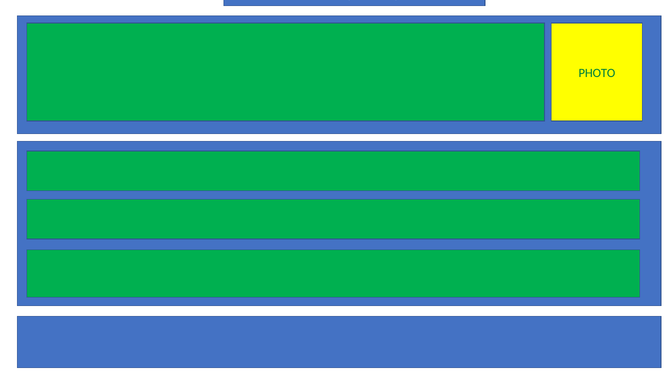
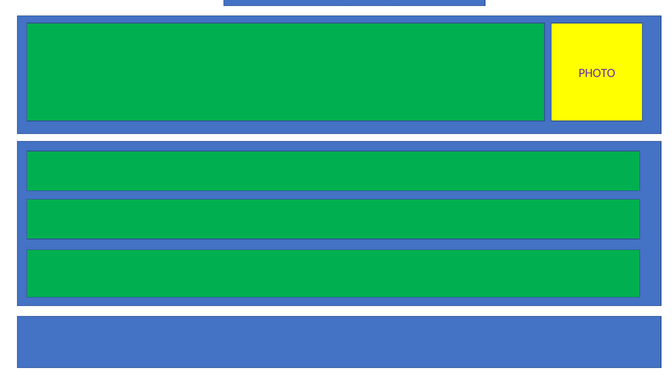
PHOTO colour: green -> purple (597, 73)
